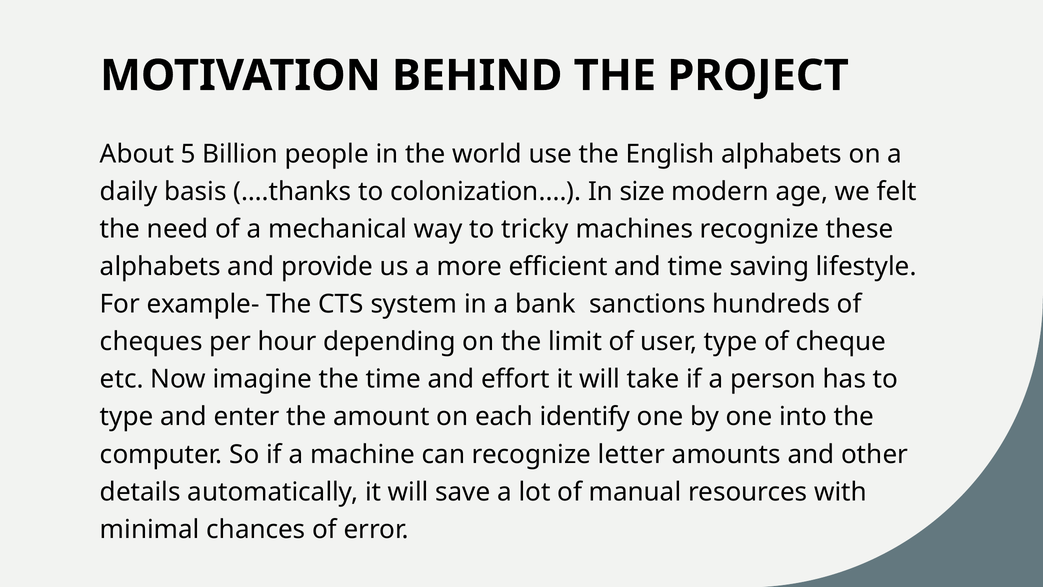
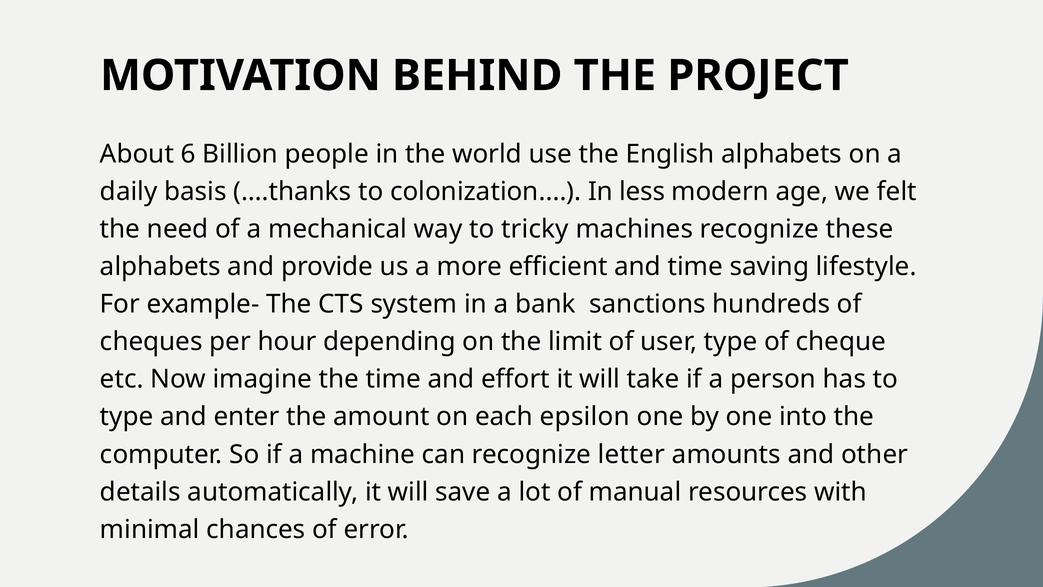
5: 5 -> 6 (188, 154)
size: size -> less (642, 191)
identify: identify -> epsilon (585, 417)
